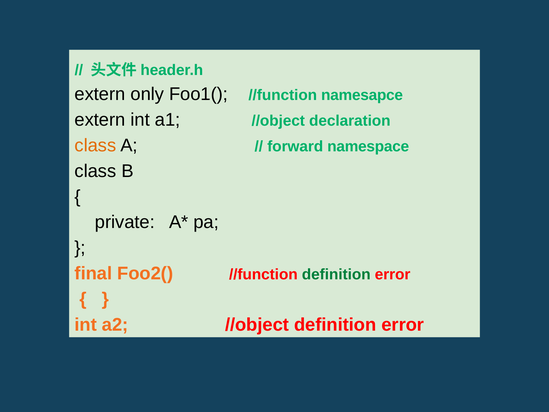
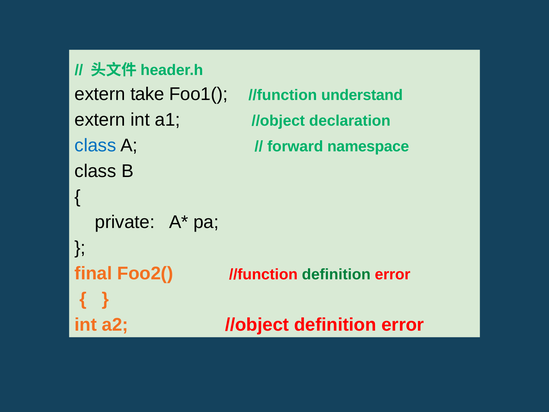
only: only -> take (147, 94)
namesapce: namesapce -> understand (362, 95)
class colour: orange -> blue (95, 145)
